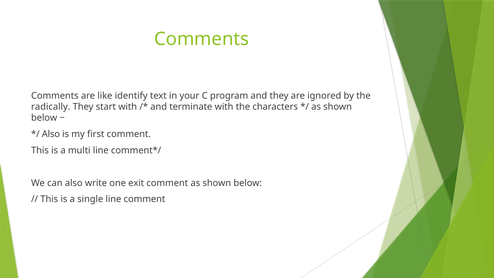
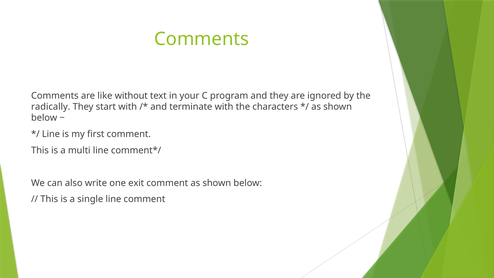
identify: identify -> without (131, 96)
Also: Also -> Line (51, 134)
